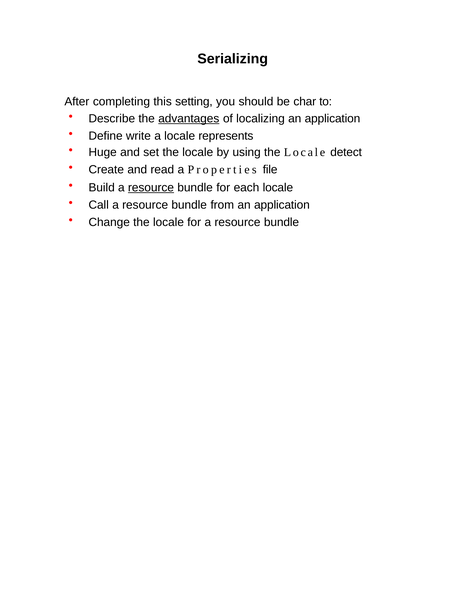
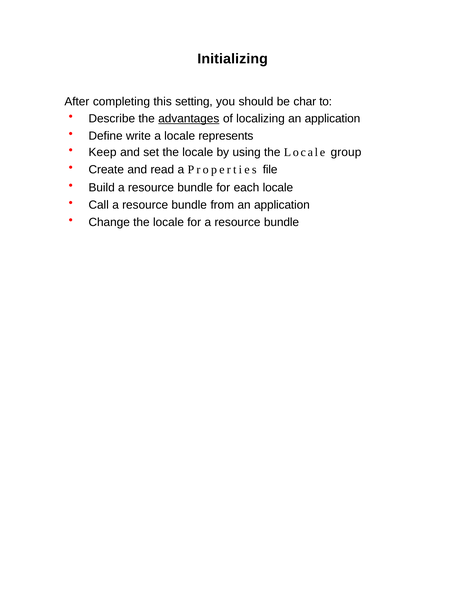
Serializing: Serializing -> Initializing (233, 59)
Huge: Huge -> Keep (103, 152)
detect: detect -> group (346, 152)
resource underline: present -> none (151, 188)
